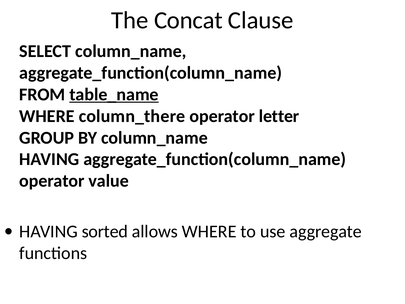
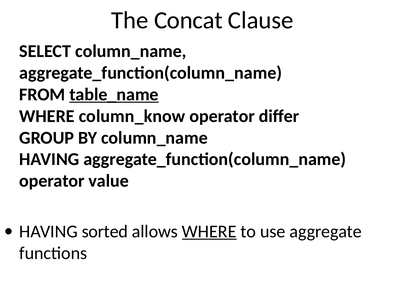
column_there: column_there -> column_know (132, 116)
letter: letter -> differ (279, 116)
WHERE underline: none -> present (209, 231)
